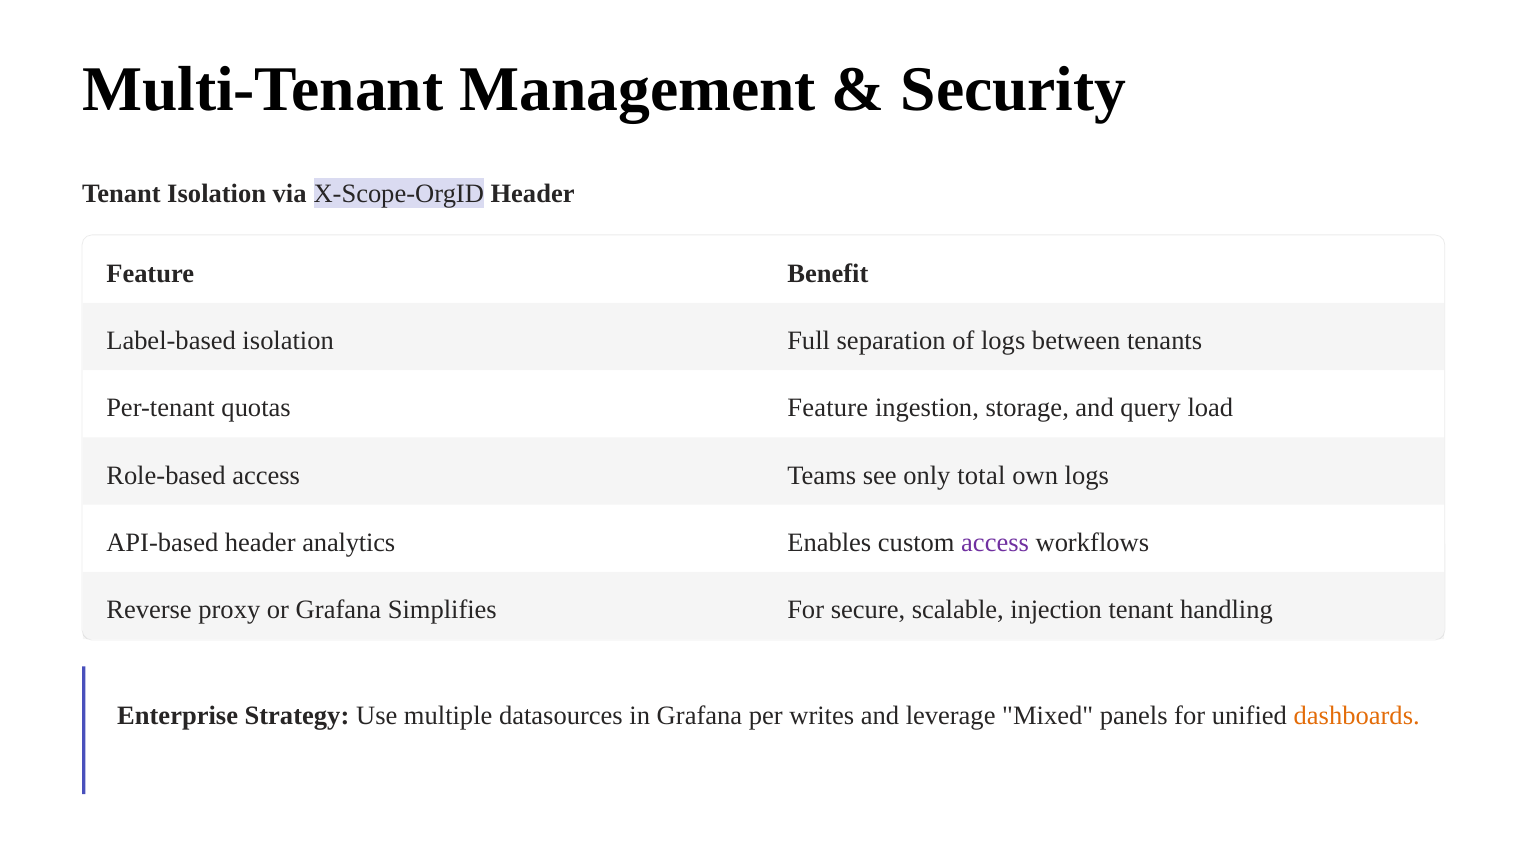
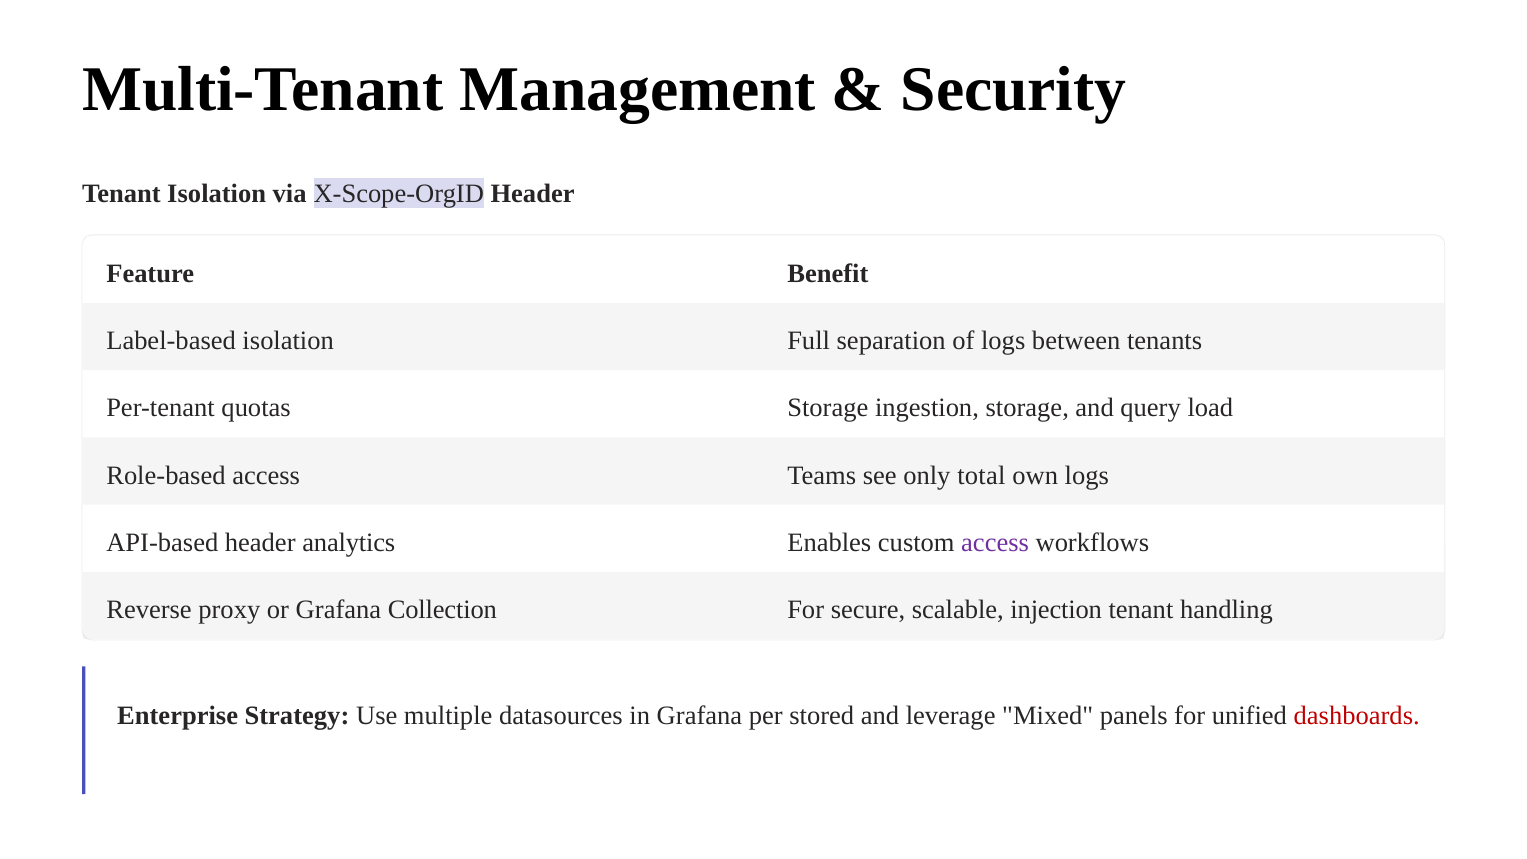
quotas Feature: Feature -> Storage (828, 408)
Simplifies: Simplifies -> Collection (442, 610)
writes: writes -> stored (822, 716)
dashboards colour: orange -> red (1357, 716)
